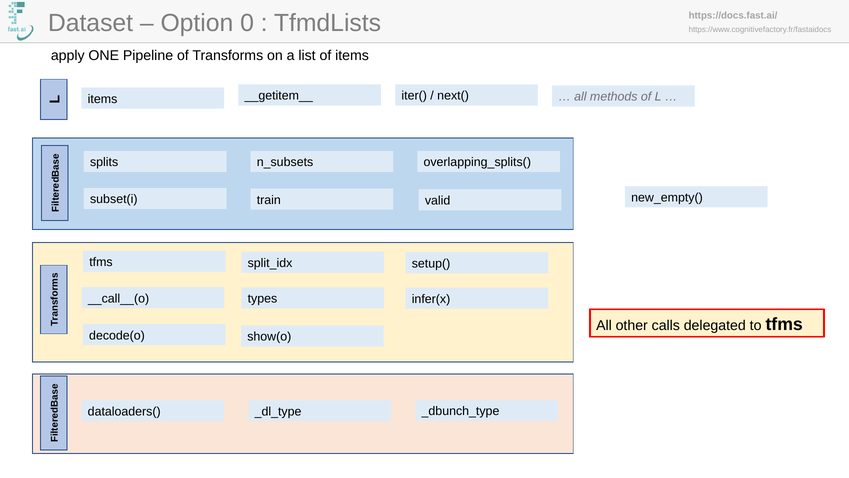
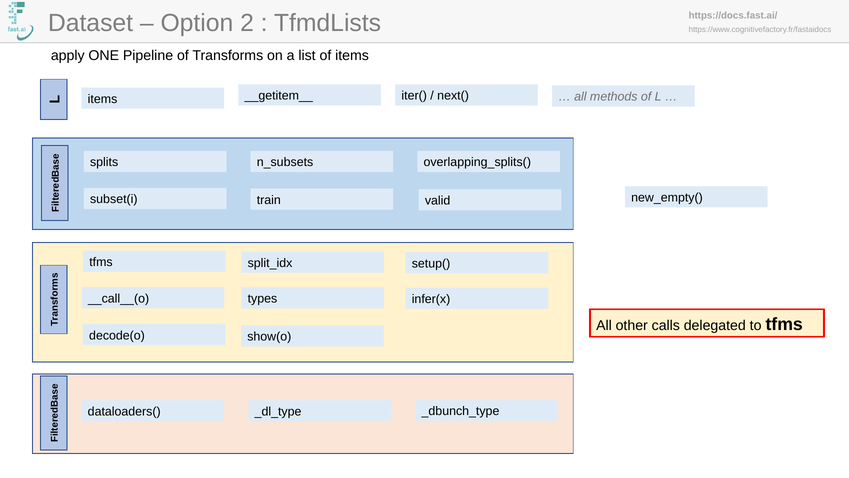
0: 0 -> 2 (247, 23)
